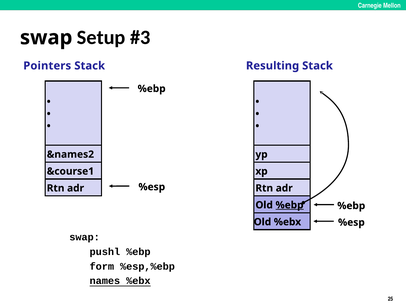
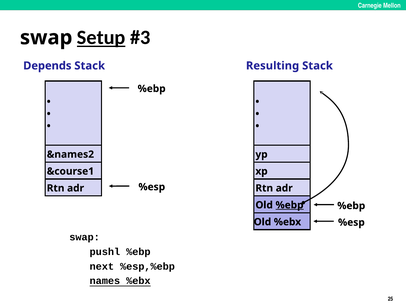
Setup underline: none -> present (101, 38)
Pointers: Pointers -> Depends (47, 66)
form: form -> next (102, 267)
